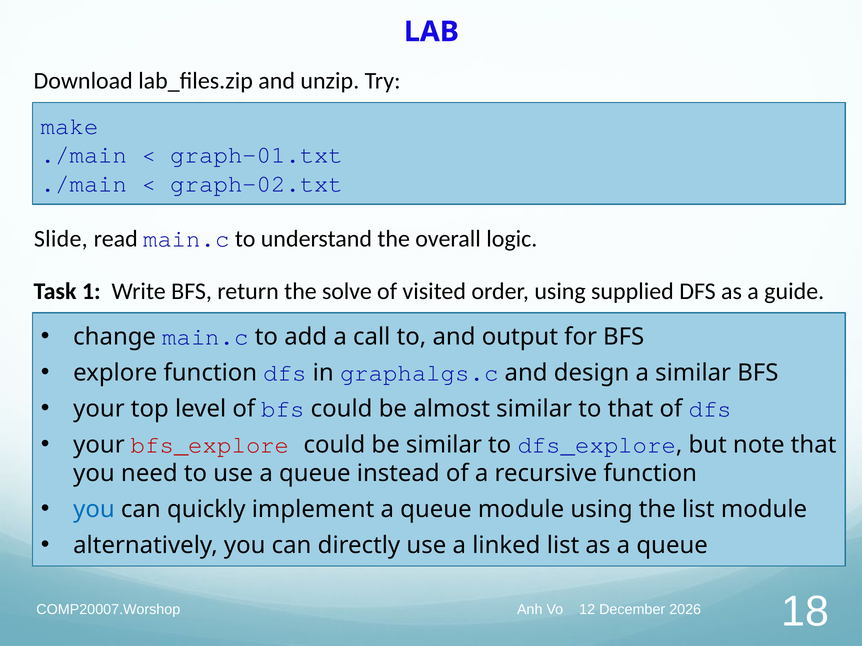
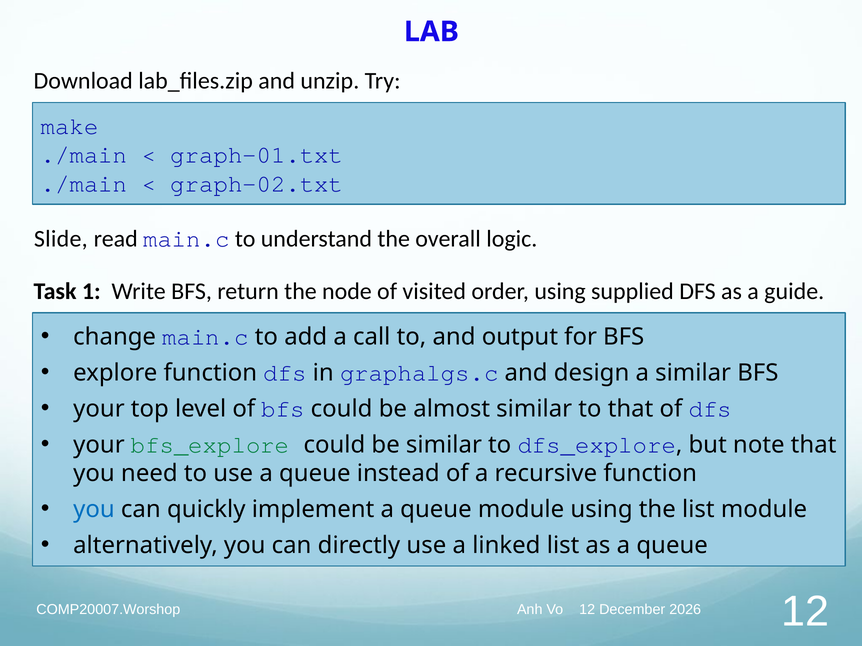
solve: solve -> node (347, 292)
bfs_explore colour: red -> green (210, 445)
COMP20007.Worshop 18: 18 -> 12 (805, 612)
